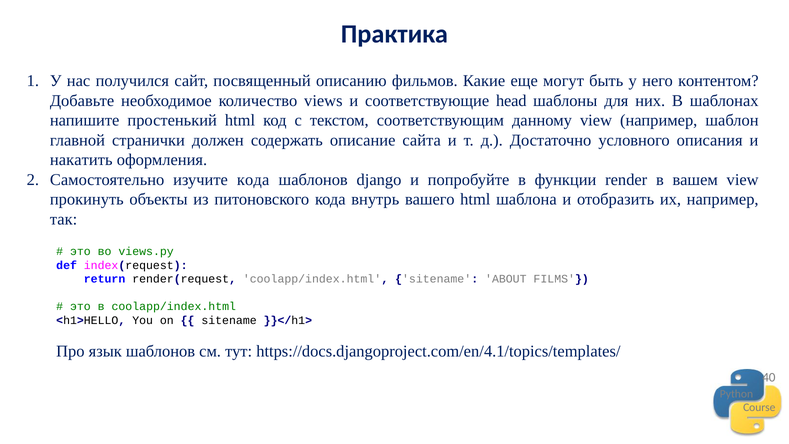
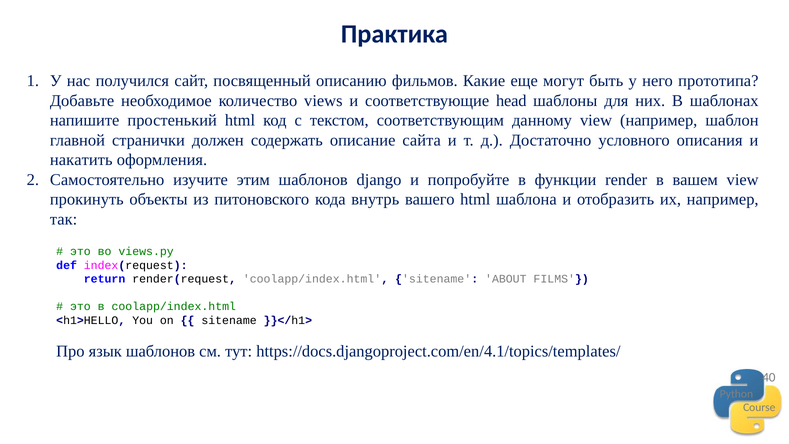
контентом: контентом -> прототипа (718, 81)
изучите кода: кода -> этим (253, 180)
